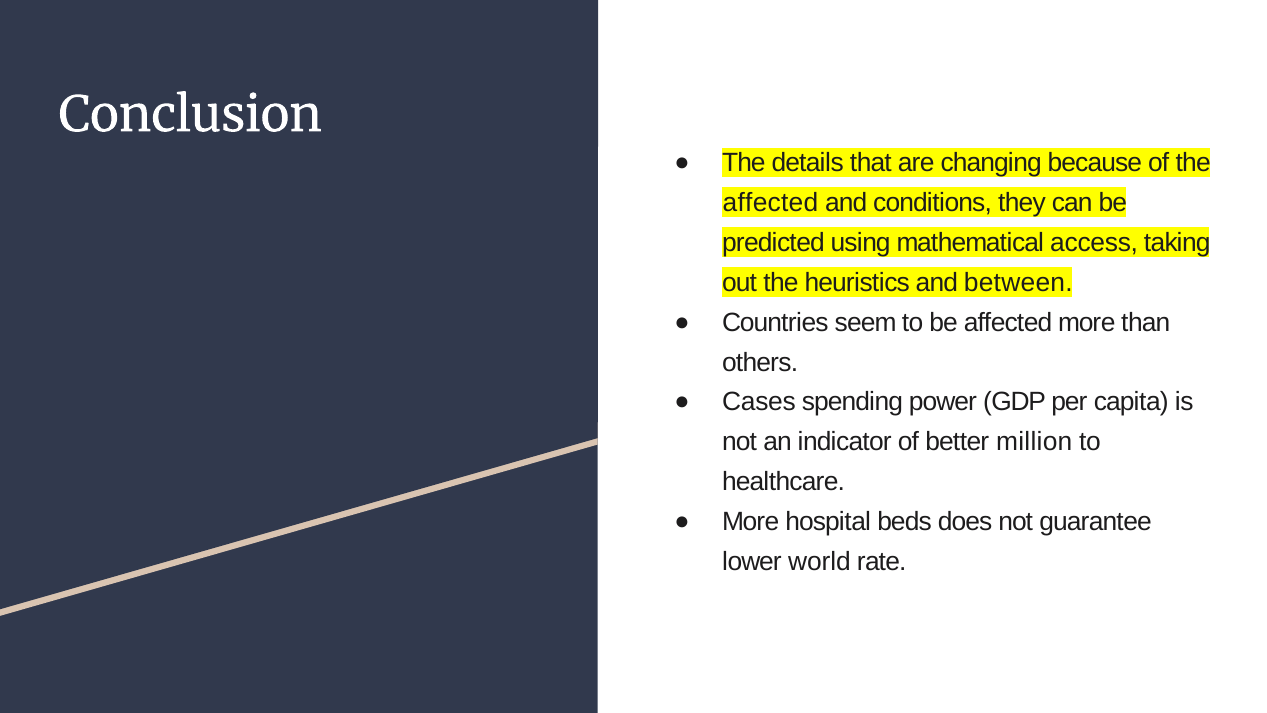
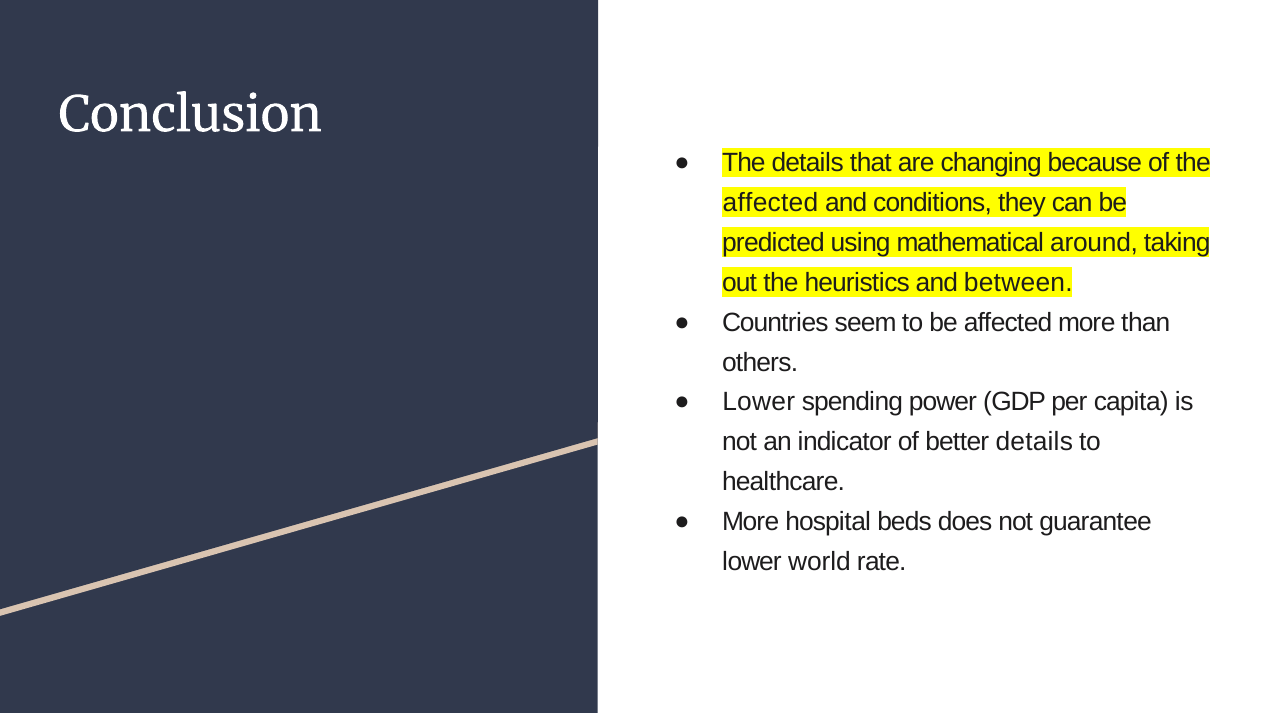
access: access -> around (1094, 242)
Cases: Cases -> Lower (759, 402)
better million: million -> details (1034, 442)
